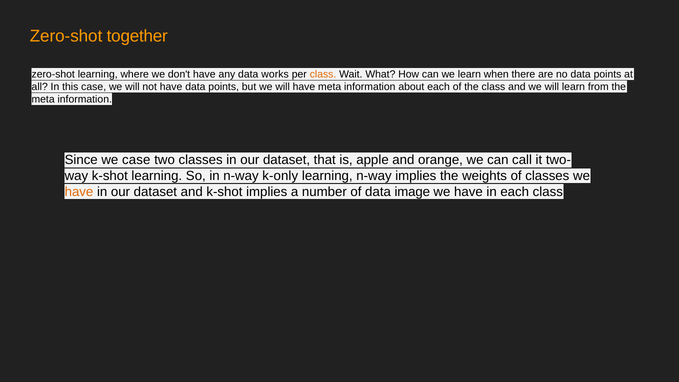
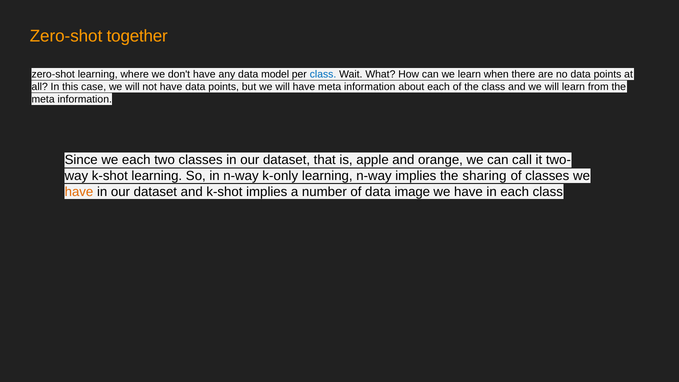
works: works -> model (275, 74)
class colour: orange -> blue (323, 74)
we case: case -> each (136, 160)
weights: weights -> sharing (484, 176)
